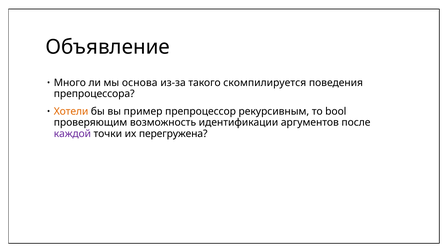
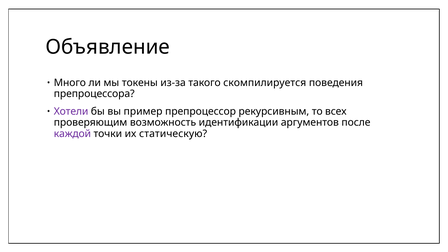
основа: основа -> токены (140, 83)
Хотели colour: orange -> purple (71, 111)
bool: bool -> всех (336, 111)
перегружена: перегружена -> статическую (173, 134)
